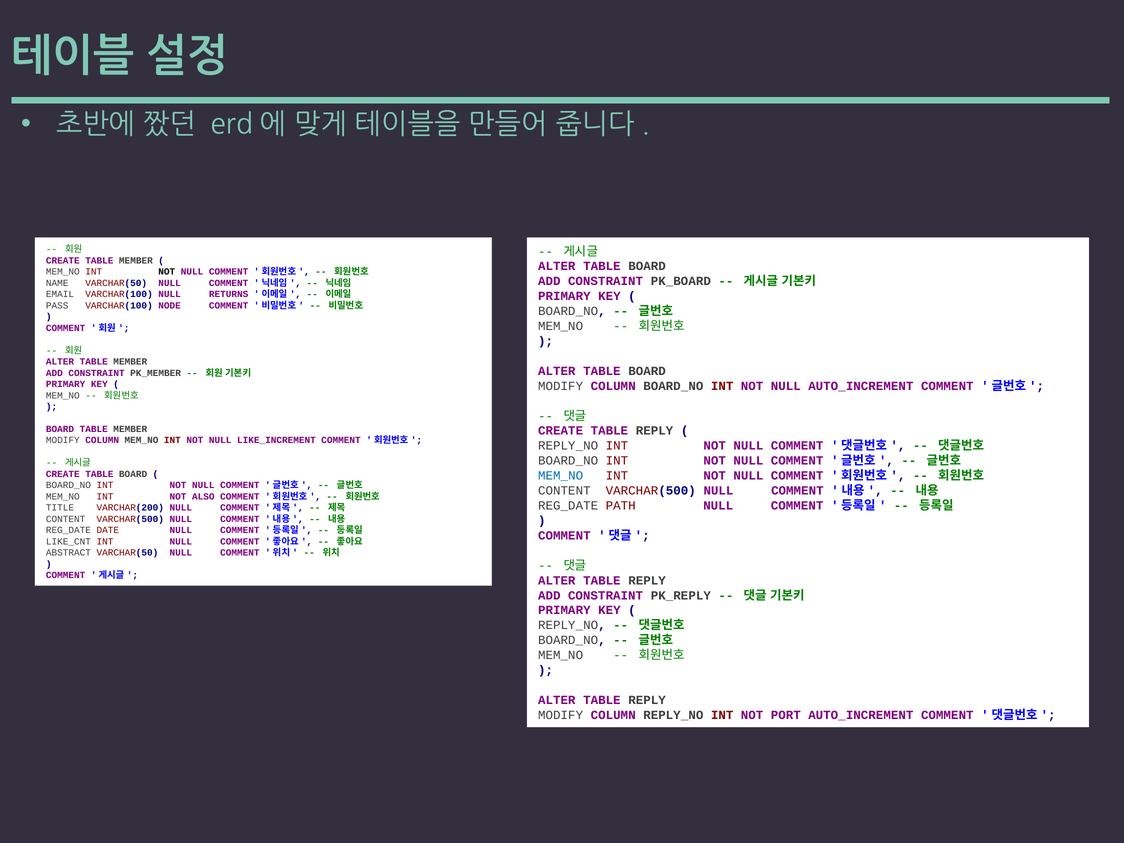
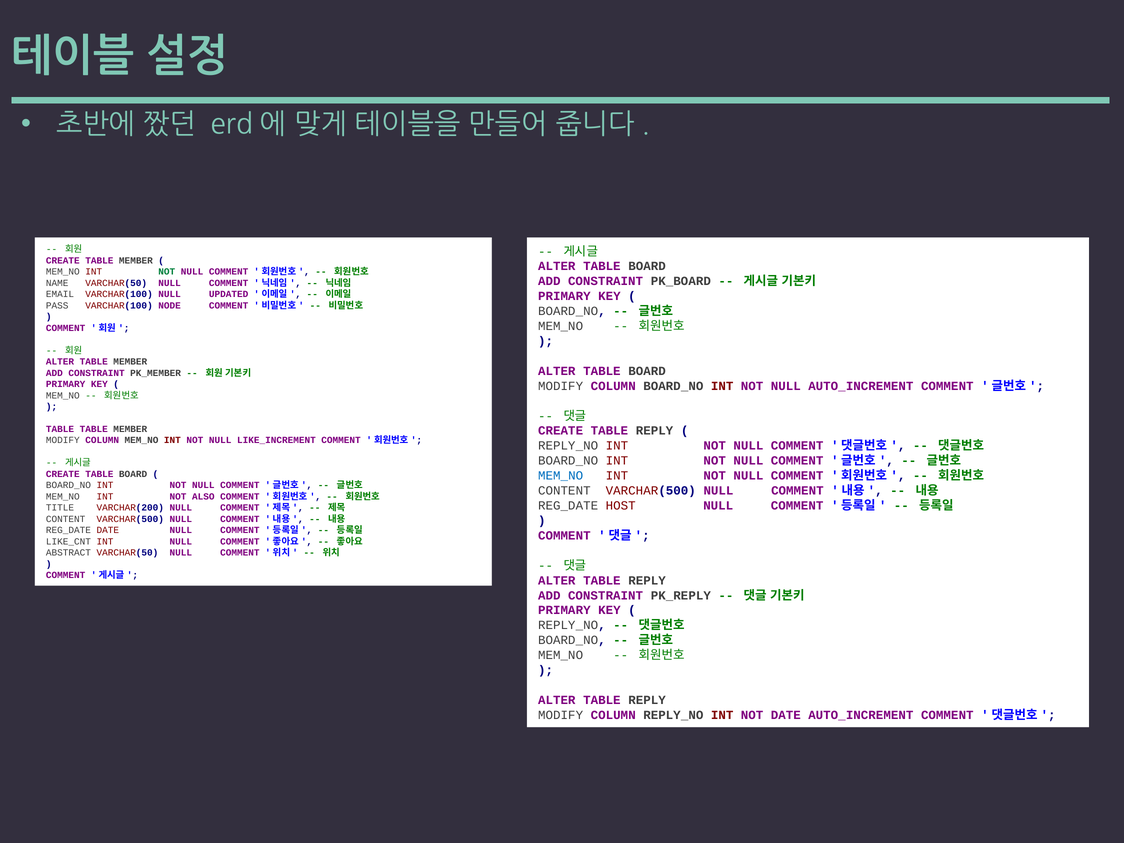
NOT colour: black -> green (167, 272)
RETURNS: RETURNS -> UPDATED (229, 294)
BOARD: BOARD -> TABLE (60, 429)
PATH: PATH -> HOST (621, 506)
NOT PORT: PORT -> DATE (786, 715)
